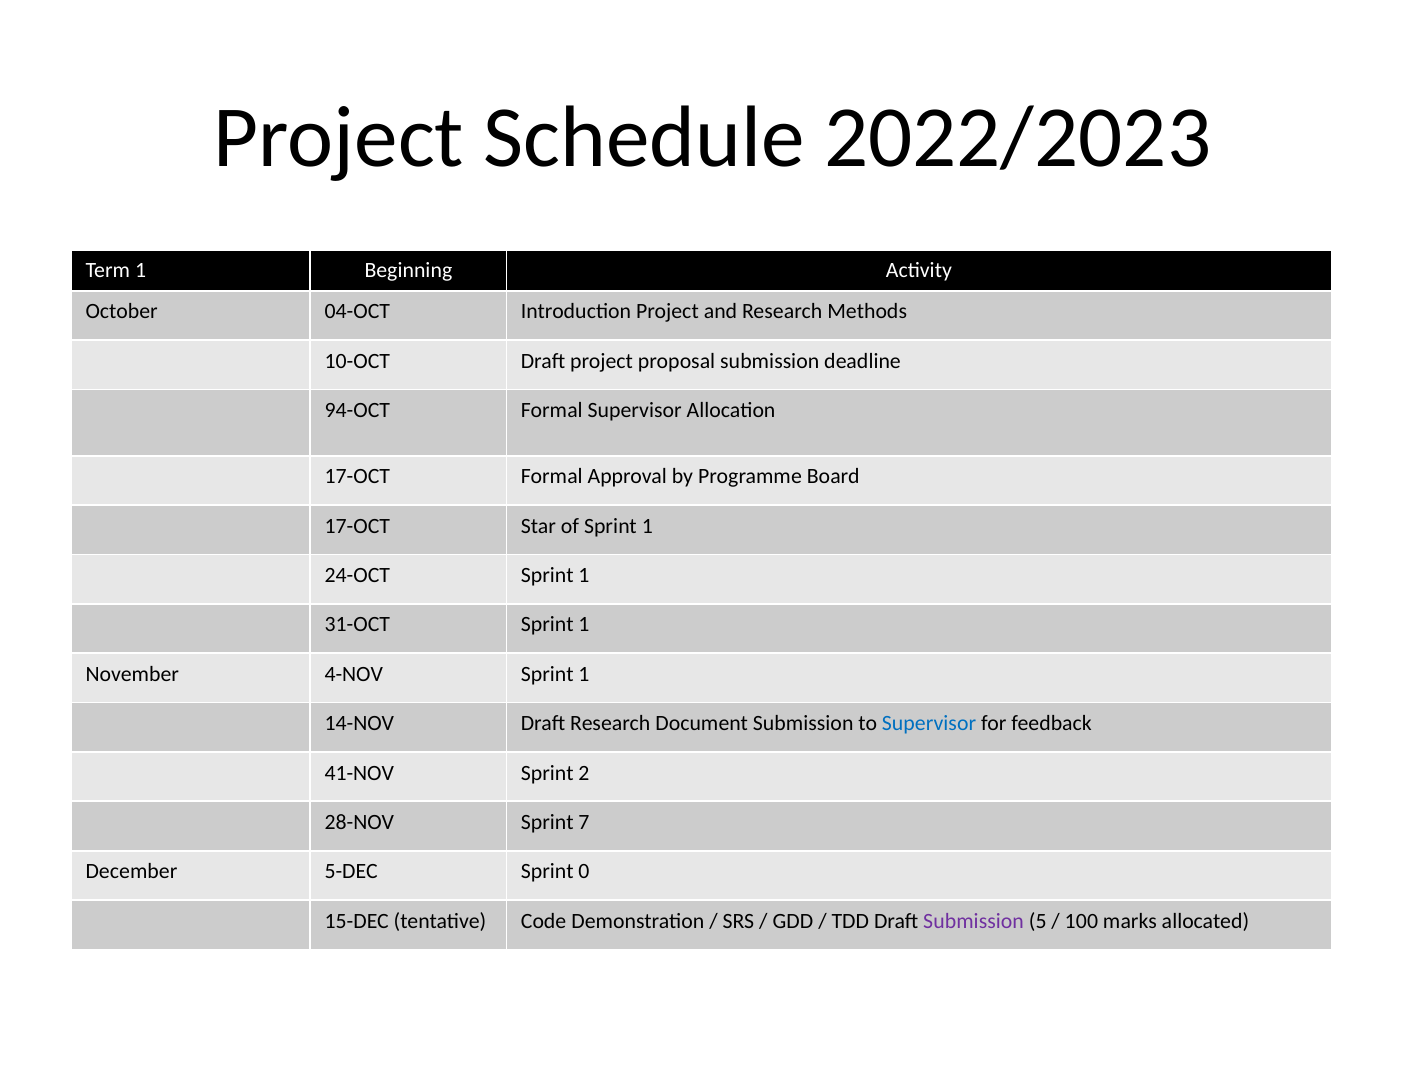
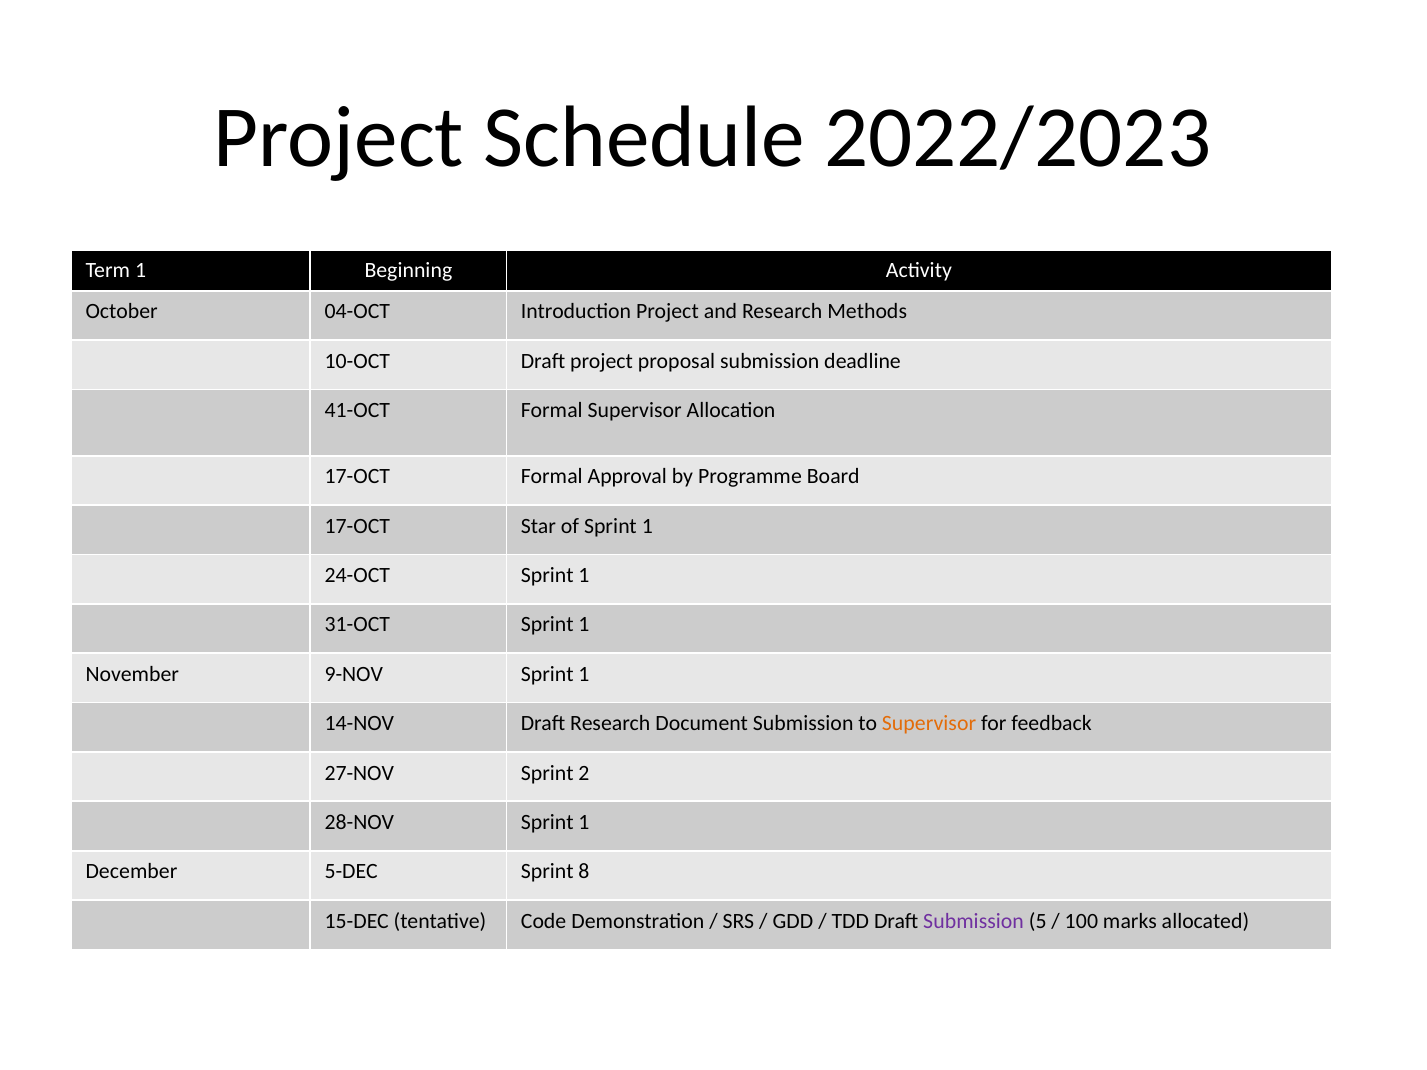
94-OCT: 94-OCT -> 41-OCT (357, 411)
4-NOV: 4-NOV -> 9-NOV (354, 674)
Supervisor colour: blue -> orange (929, 724)
41-NOV: 41-NOV -> 27-NOV (359, 773)
28-NOV Sprint 7: 7 -> 1 (584, 822)
0: 0 -> 8 (584, 872)
